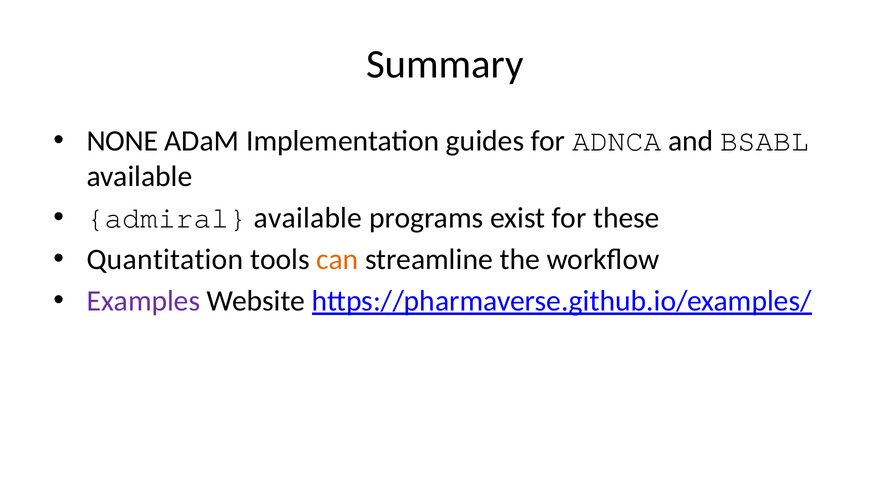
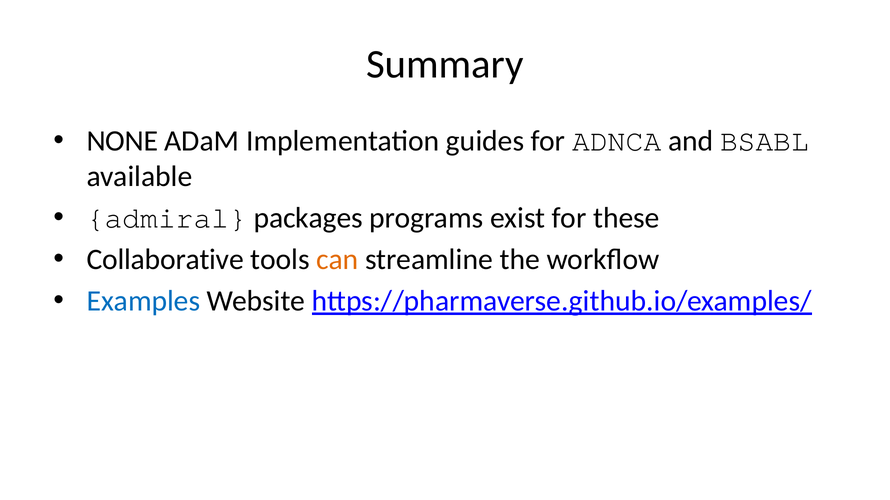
admiral available: available -> packages (308, 218)
Quantitation: Quantitation -> Collaborative (165, 260)
Examples colour: purple -> blue (143, 301)
